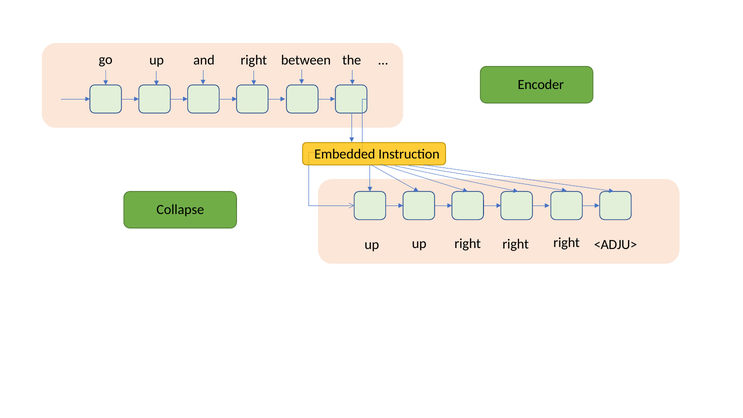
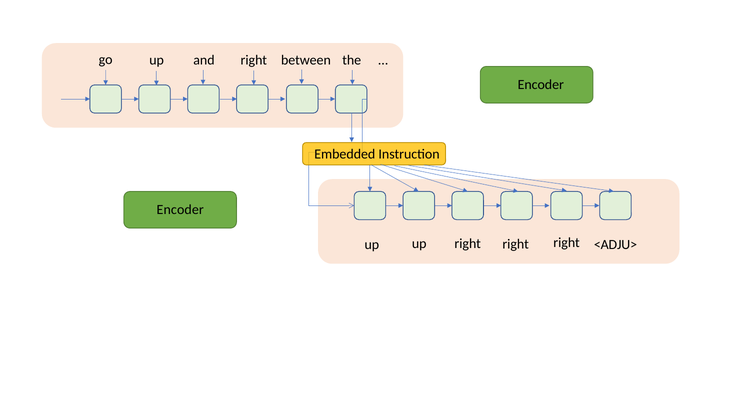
Collapse: Collapse -> Encoder (180, 210)
